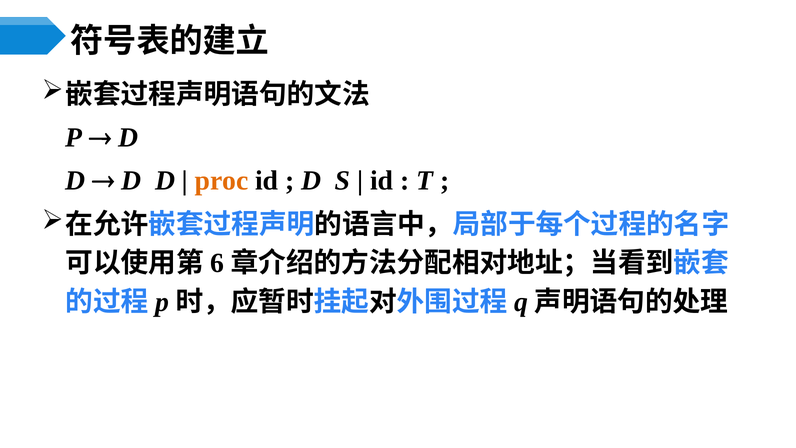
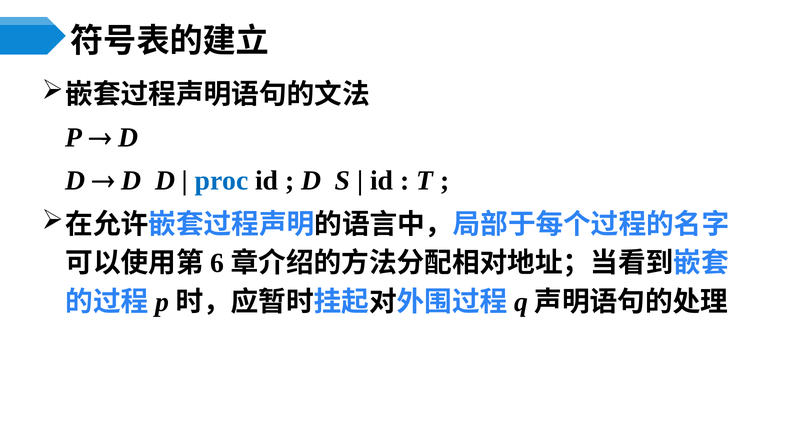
proc colour: orange -> blue (222, 180)
